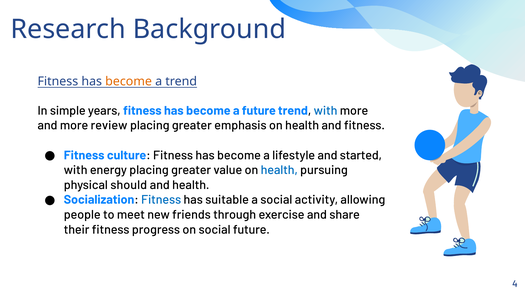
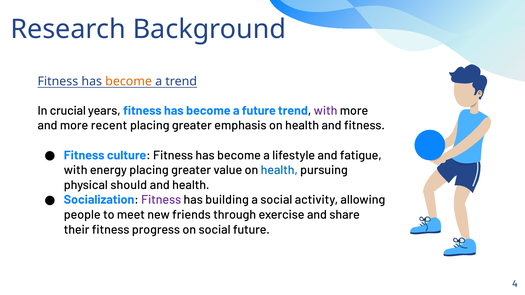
simple: simple -> crucial (68, 111)
with colour: blue -> purple (326, 111)
review: review -> recent (109, 126)
started: started -> fatigue (361, 155)
Fitness colour: blue -> purple (161, 200)
suitable: suitable -> building (227, 200)
